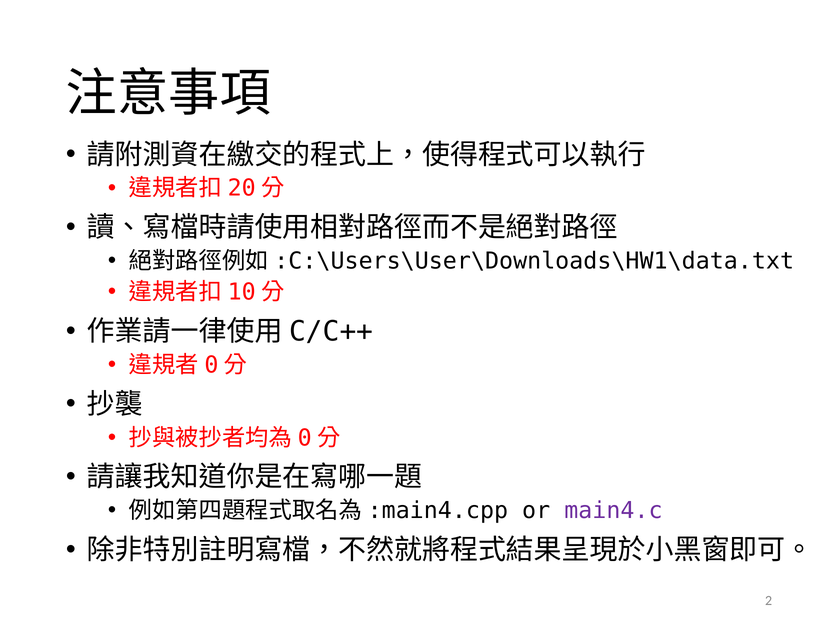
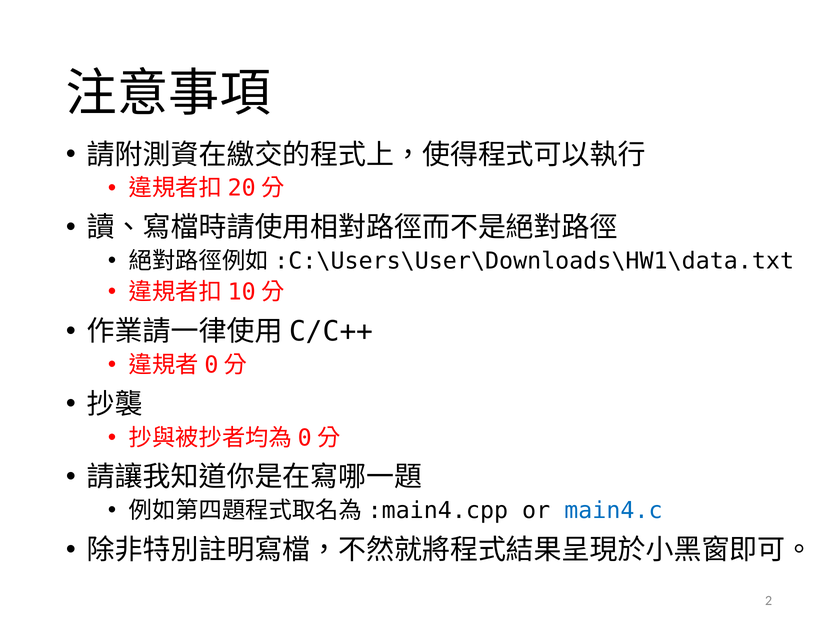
main4.c colour: purple -> blue (613, 510)
